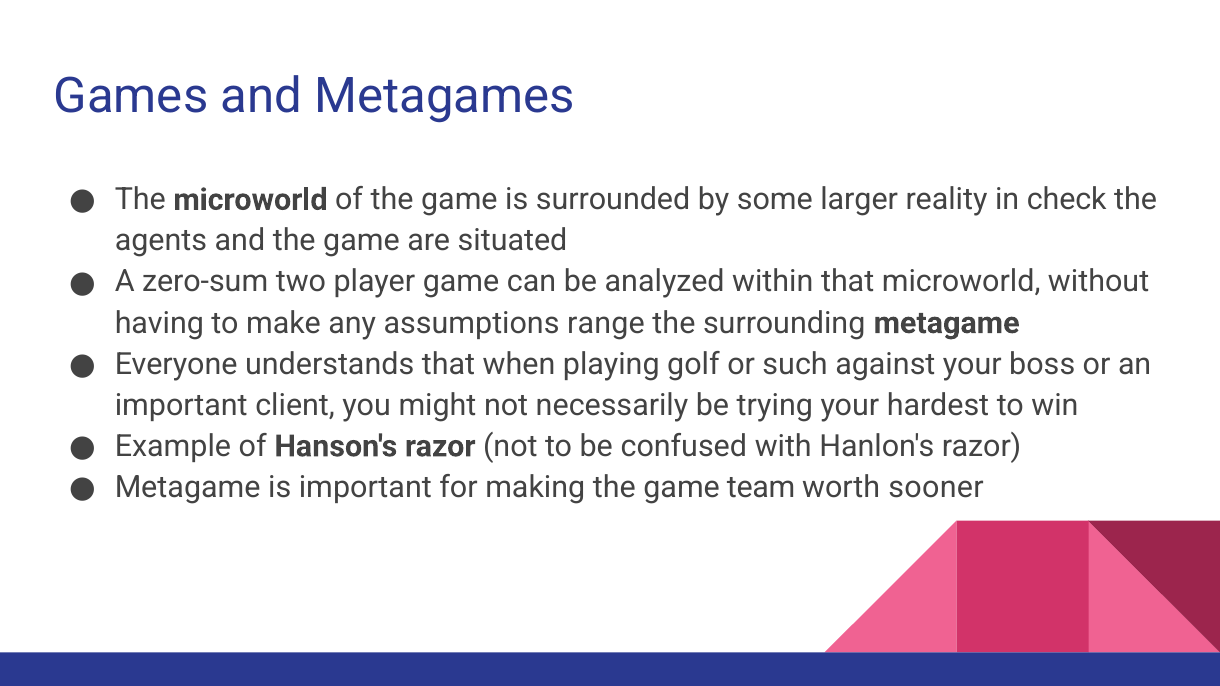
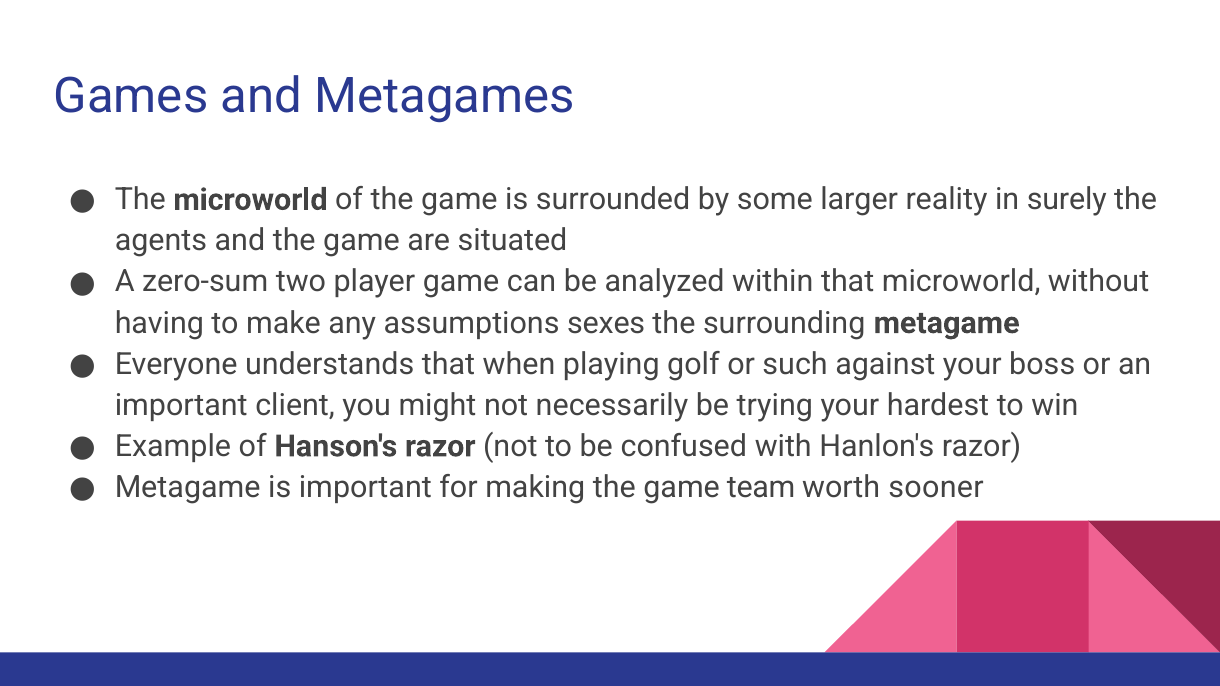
check: check -> surely (1067, 200)
range: range -> sexes (606, 323)
